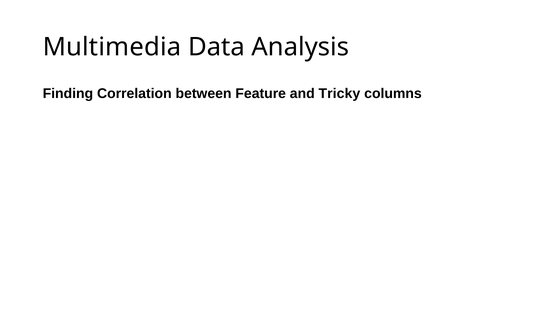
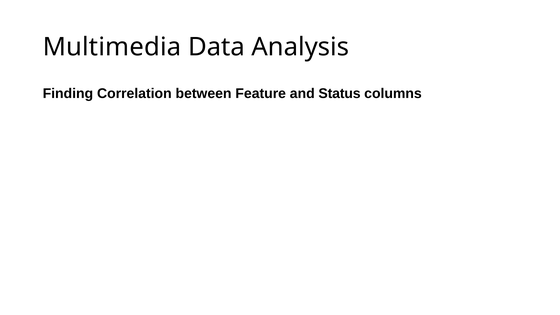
Tricky: Tricky -> Status (340, 93)
